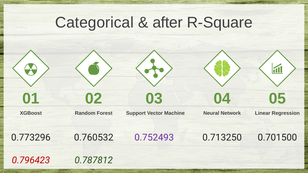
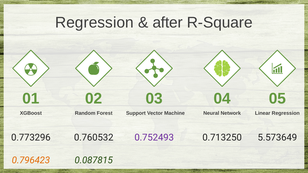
Categorical: Categorical -> Regression (94, 22)
0.701500: 0.701500 -> 5.573649 (277, 138)
0.796423 colour: red -> orange (31, 160)
0.787812: 0.787812 -> 0.087815 (94, 160)
